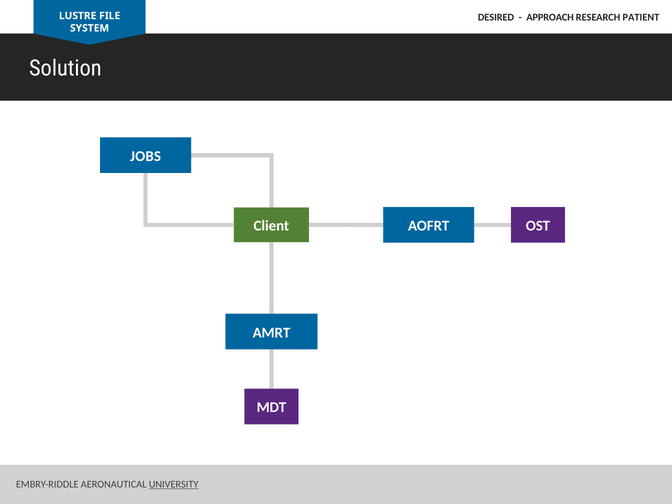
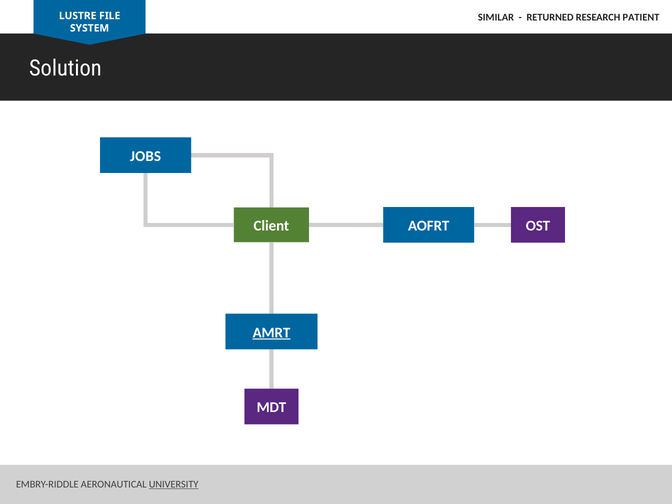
DESIRED: DESIRED -> SIMILAR (496, 17)
APPROACH: APPROACH -> RETURNED (550, 17)
AMRT underline: none -> present (271, 333)
